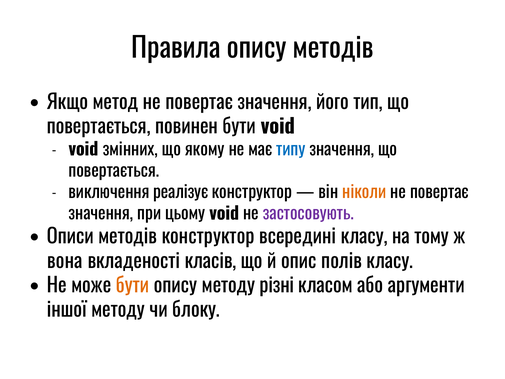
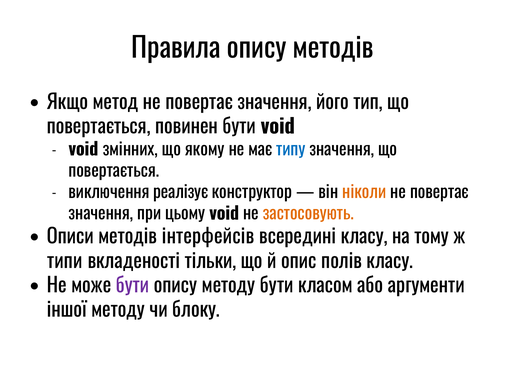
застосовують colour: purple -> orange (308, 214)
методів конструктор: конструктор -> інтерфейсів (208, 237)
вона: вона -> типи (65, 261)
класів: класів -> тільки (211, 261)
бути colour: orange -> purple (133, 286)
методу різні: різні -> бути (277, 286)
